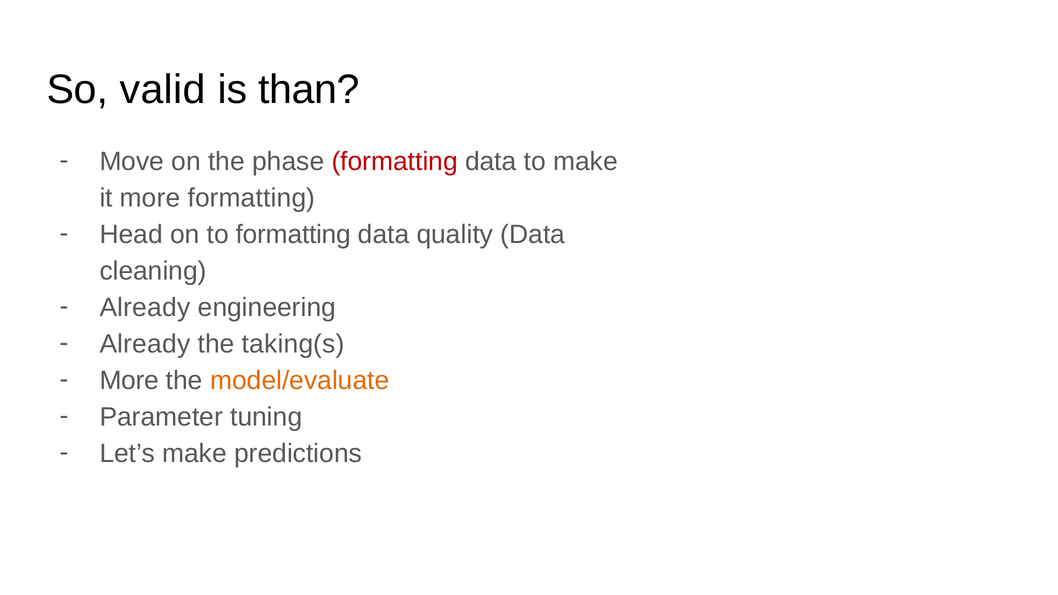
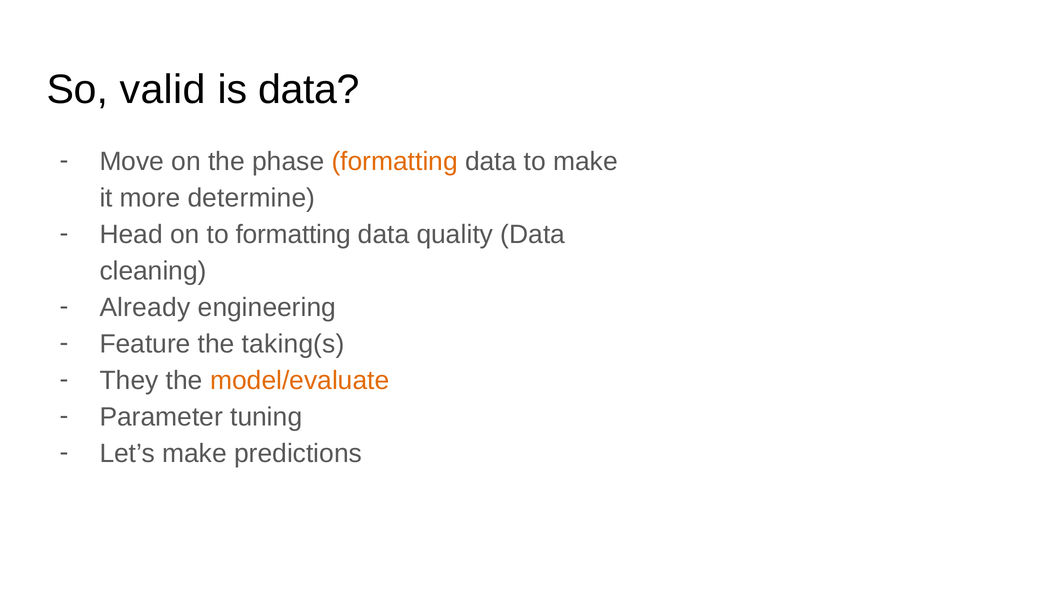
is than: than -> data (309, 90)
formatting colour: red -> orange (395, 162)
more formatting: formatting -> determine (251, 198)
Already: Already -> Feature (145, 344)
More: More -> They (129, 380)
